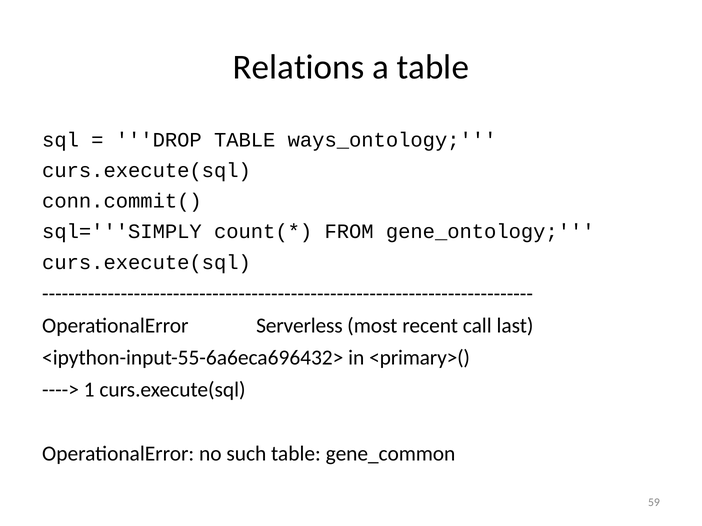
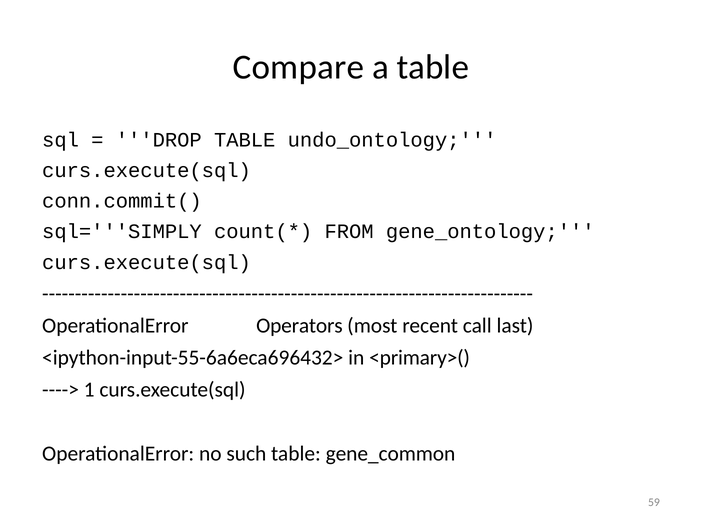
Relations: Relations -> Compare (298, 67)
ways_ontology: ways_ontology -> undo_ontology (392, 140)
Serverless: Serverless -> Operators (299, 326)
